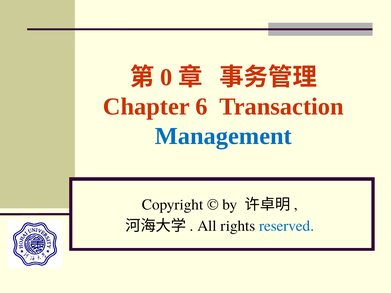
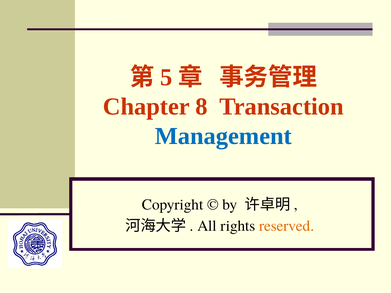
0: 0 -> 5 (166, 77)
6: 6 -> 8 (202, 107)
reserved colour: blue -> orange (287, 226)
